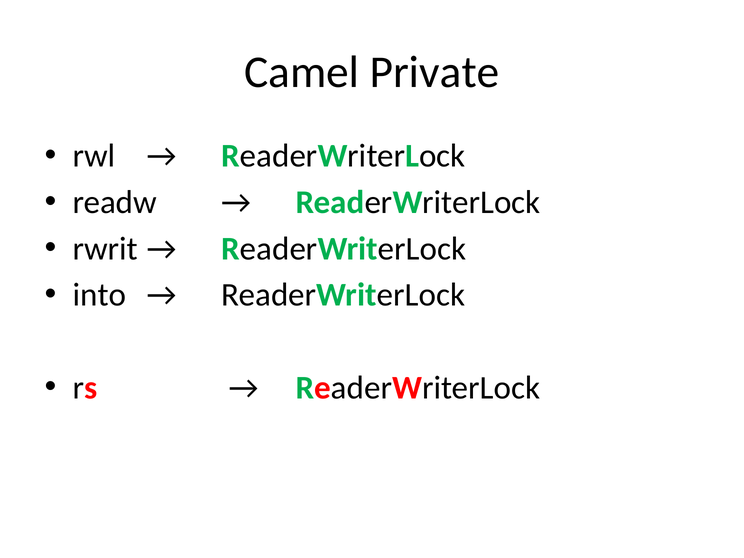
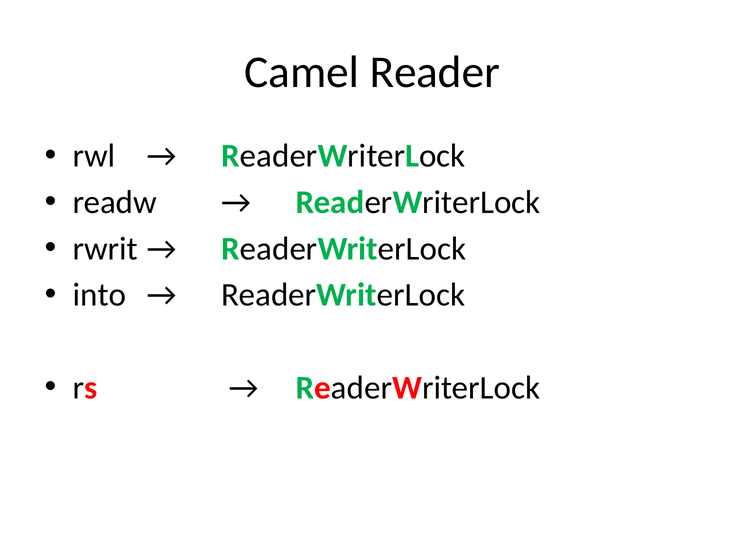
Private: Private -> Reader (435, 72)
